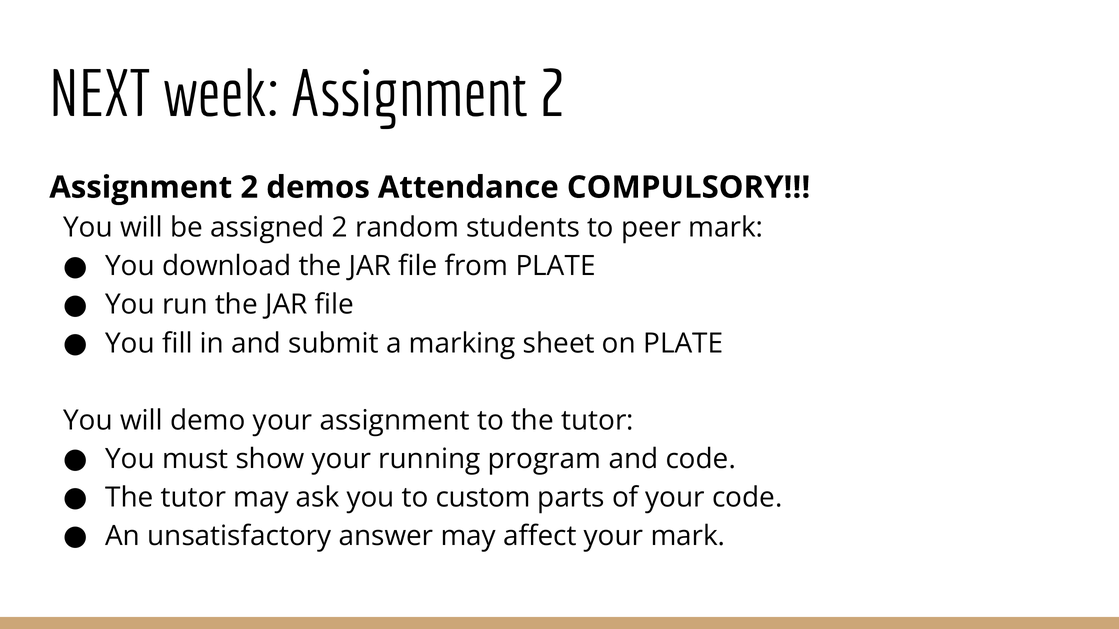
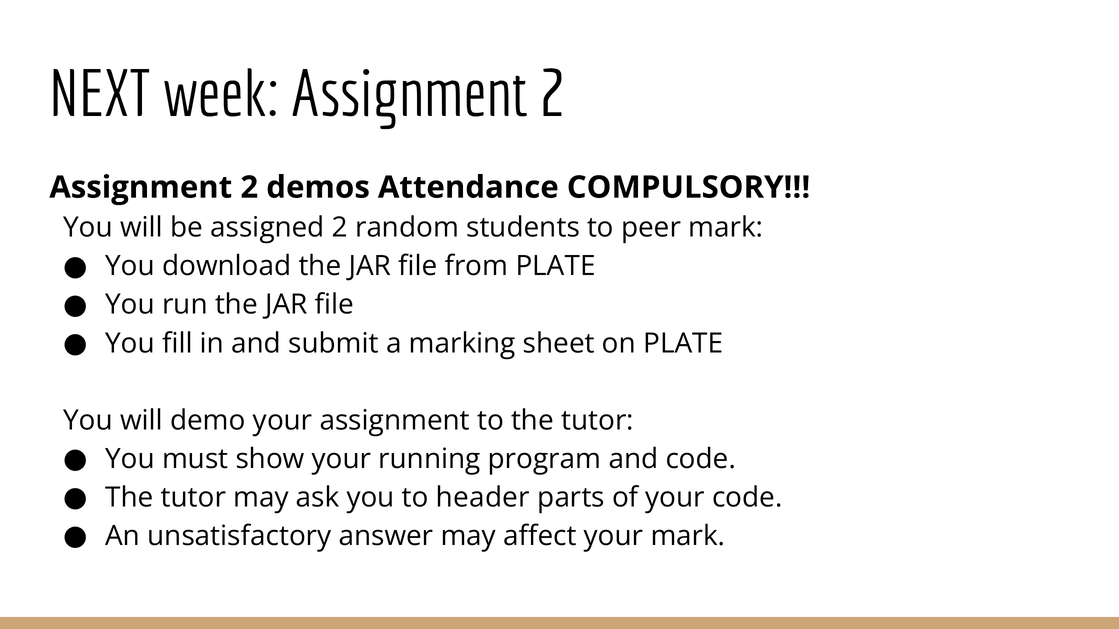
custom: custom -> header (483, 498)
